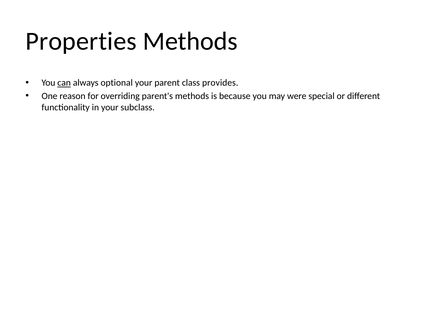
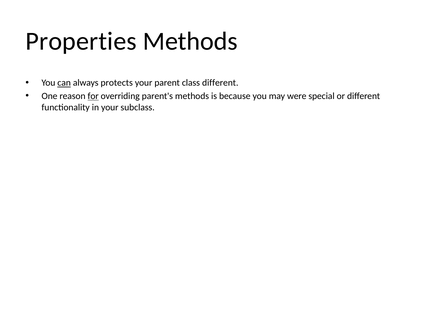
optional: optional -> protects (117, 83)
class provides: provides -> different (220, 83)
for underline: none -> present (93, 96)
